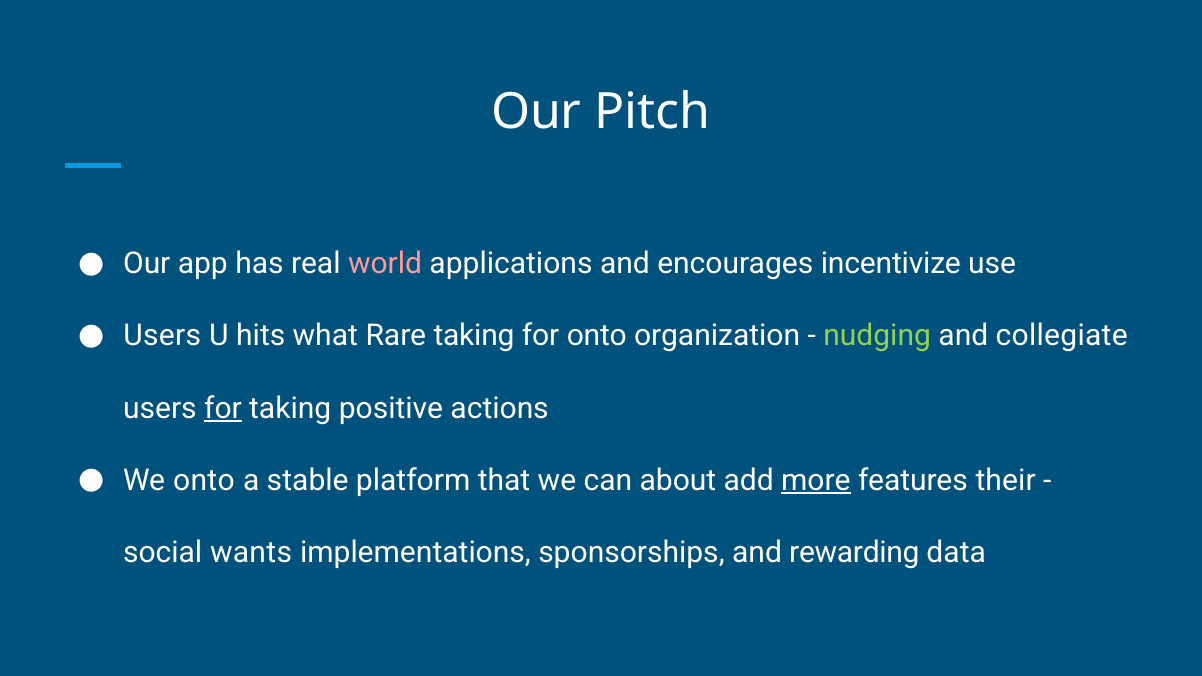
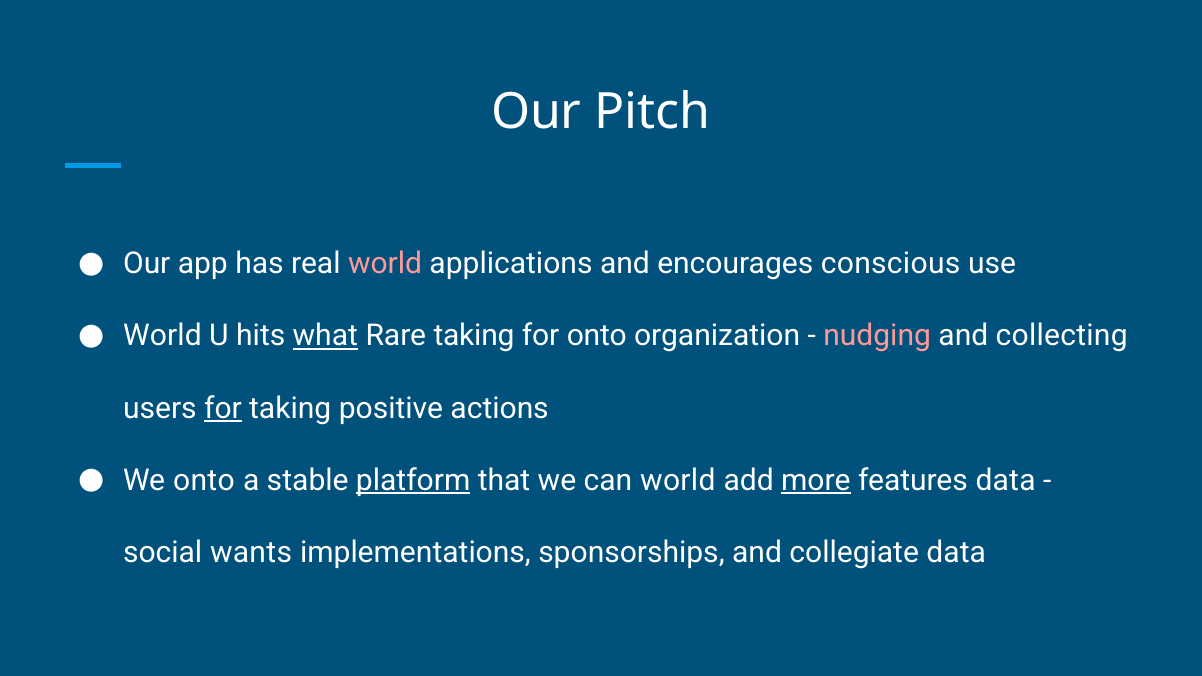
incentivize: incentivize -> conscious (891, 264)
Users: Users -> World (162, 336)
what underline: none -> present (325, 336)
nudging colour: light green -> pink (877, 336)
collegiate: collegiate -> collecting (1062, 336)
platform underline: none -> present (413, 480)
can about: about -> world (678, 480)
features their: their -> data (1006, 480)
rewarding: rewarding -> collegiate (854, 553)
